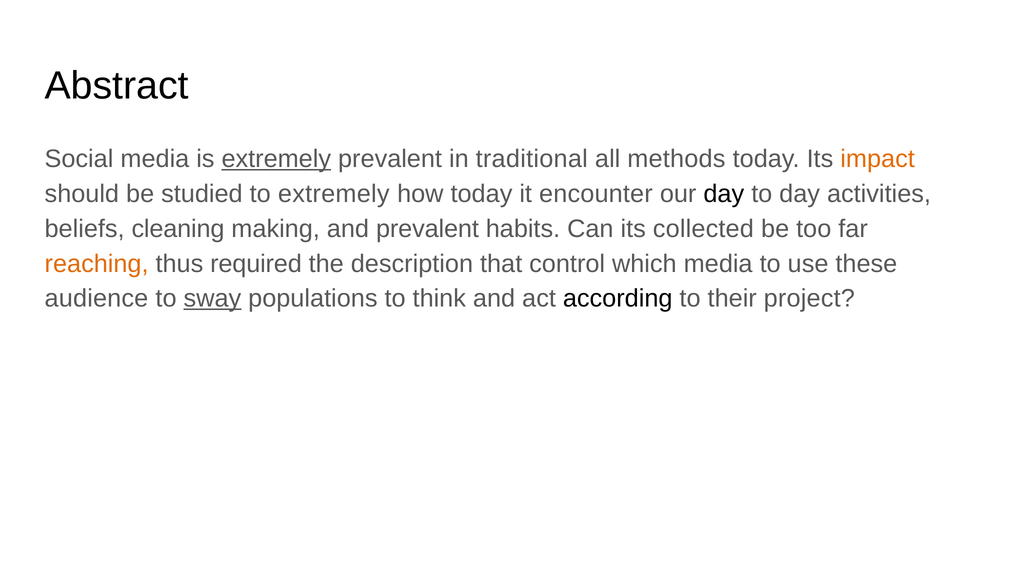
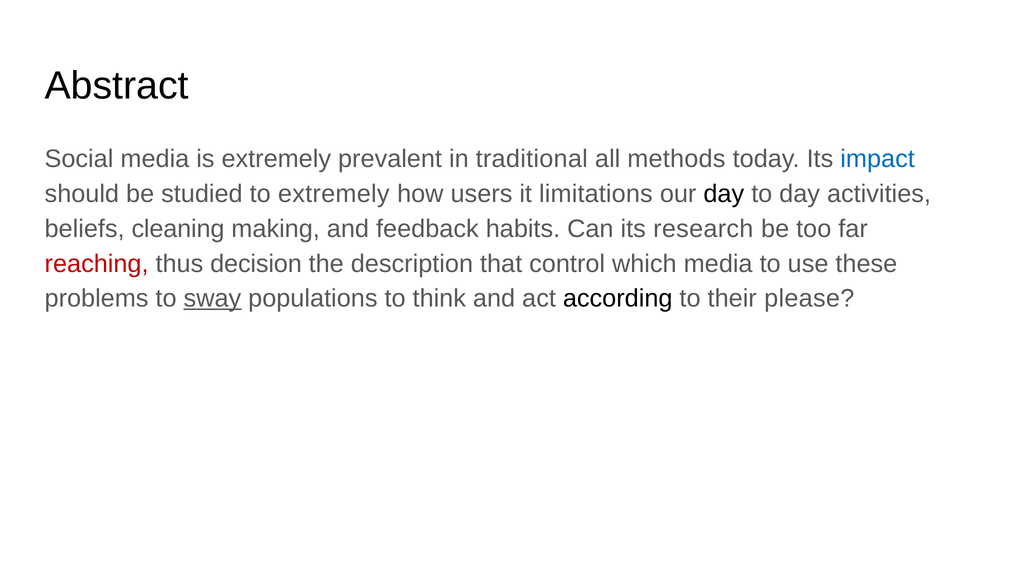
extremely underline: present -> none (276, 159)
impact colour: orange -> blue (878, 159)
how today: today -> users (481, 194)
encounter: encounter -> limitations (596, 194)
and prevalent: prevalent -> feedback (427, 229)
collected: collected -> research (703, 229)
reaching colour: orange -> red (97, 264)
required: required -> decision (256, 264)
audience: audience -> problems (97, 299)
project: project -> please (809, 299)
